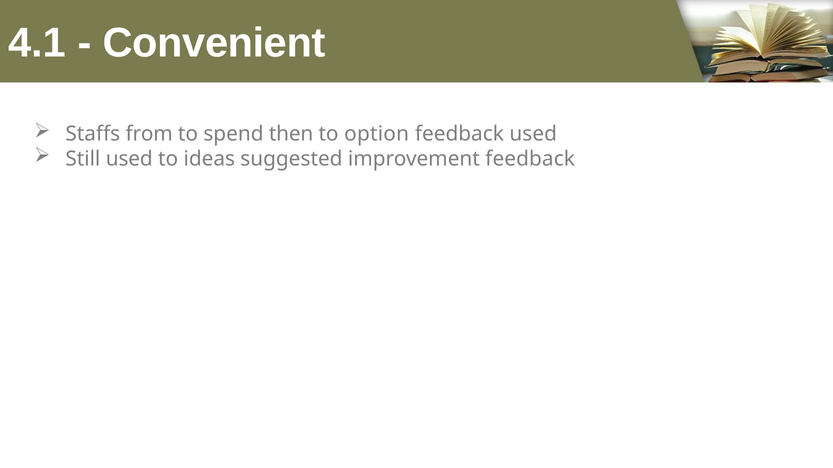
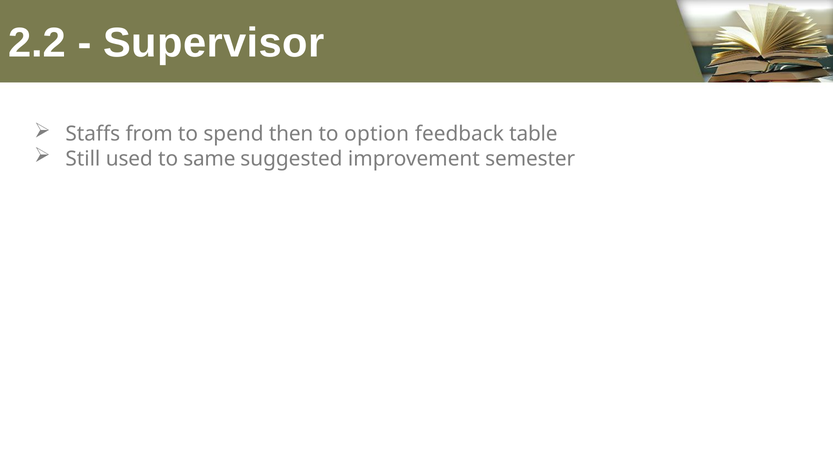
4.1: 4.1 -> 2.2 (37, 43)
Convenient: Convenient -> Supervisor (214, 43)
feedback used: used -> table (533, 134)
ideas: ideas -> same (209, 159)
improvement feedback: feedback -> semester (530, 159)
